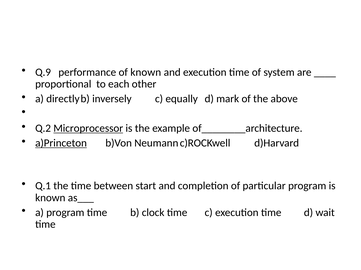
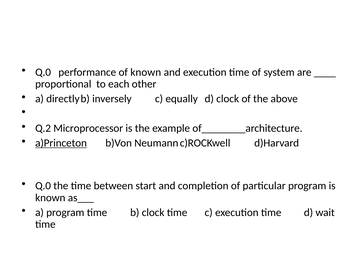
Q.9: Q.9 -> Q.0 (43, 72)
d mark: mark -> clock (228, 99)
Microprocessor underline: present -> none (88, 129)
Q.1: Q.1 -> Q.0 (43, 186)
